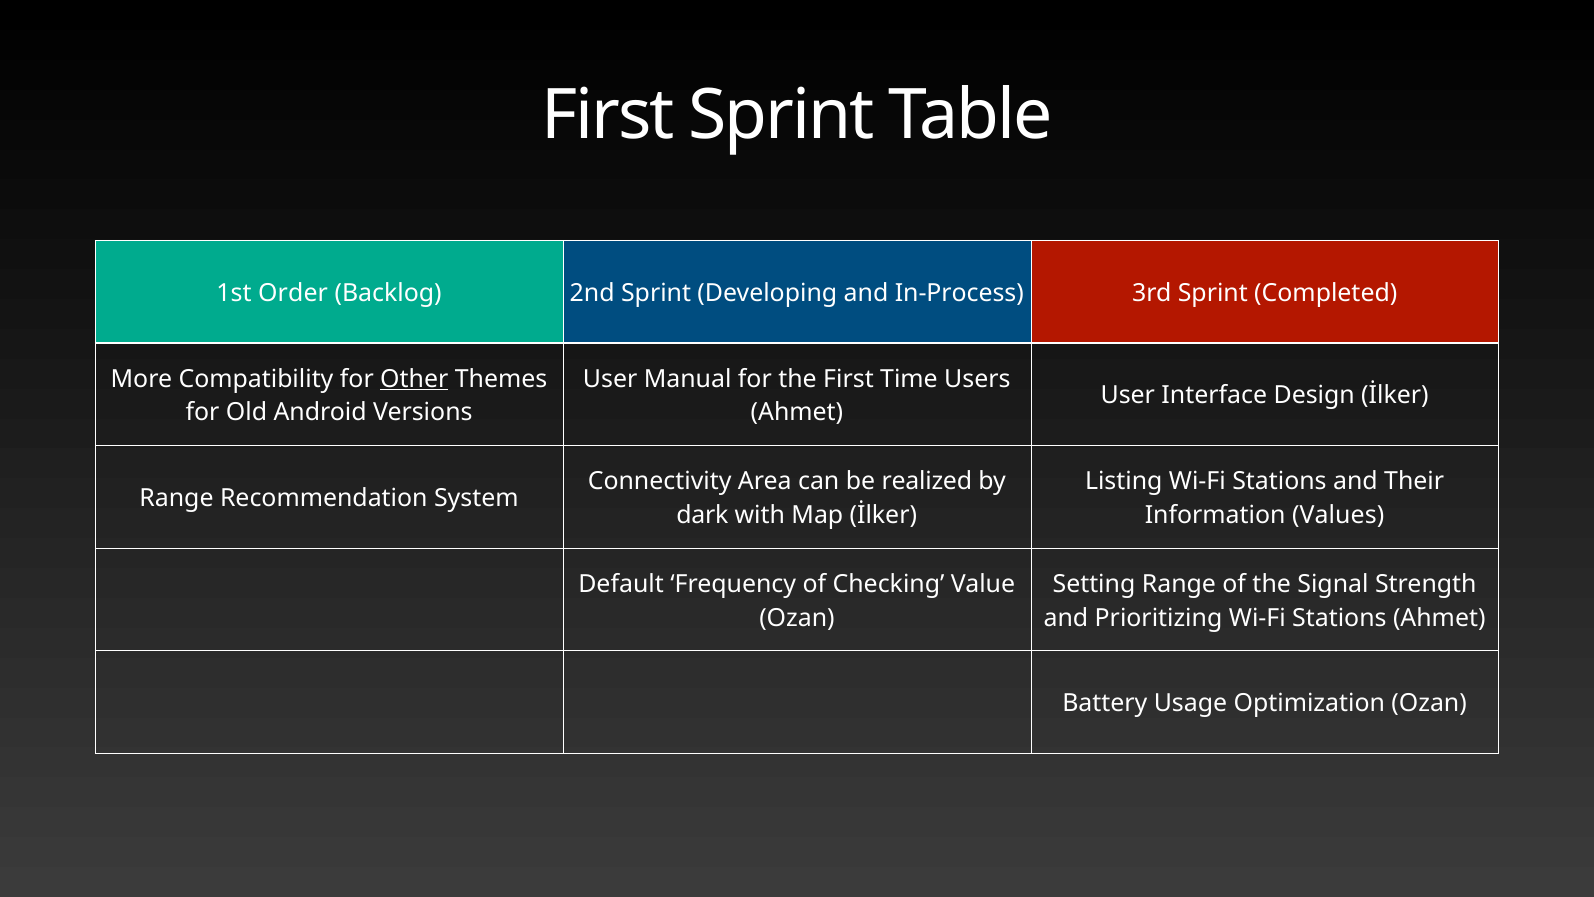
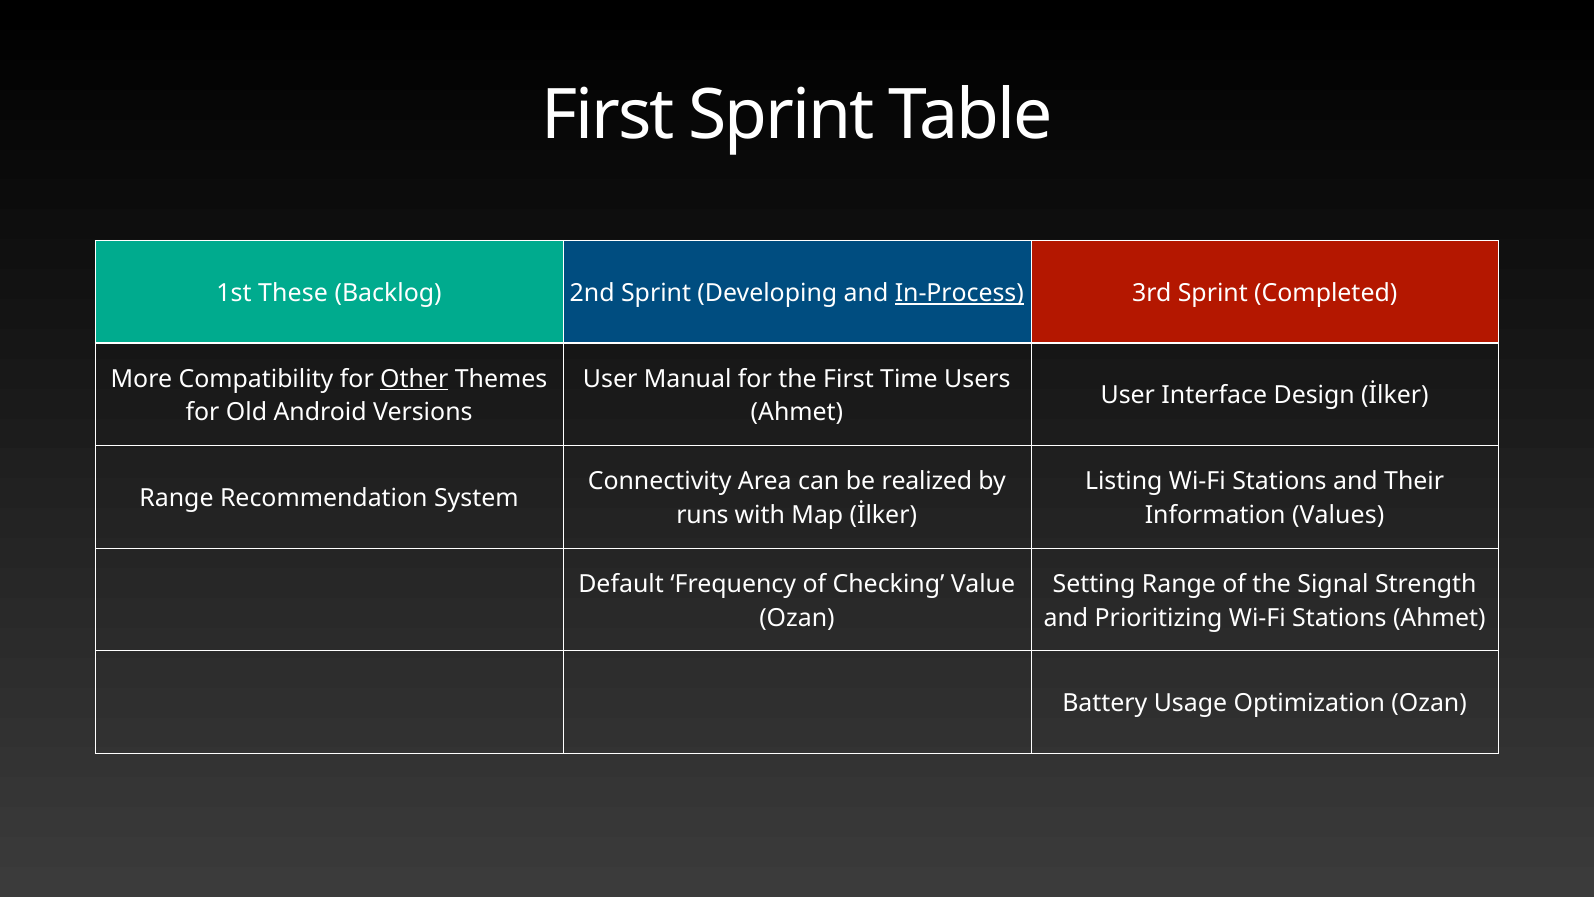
Order: Order -> These (293, 293)
In-Process underline: none -> present (959, 293)
dark: dark -> runs (702, 515)
